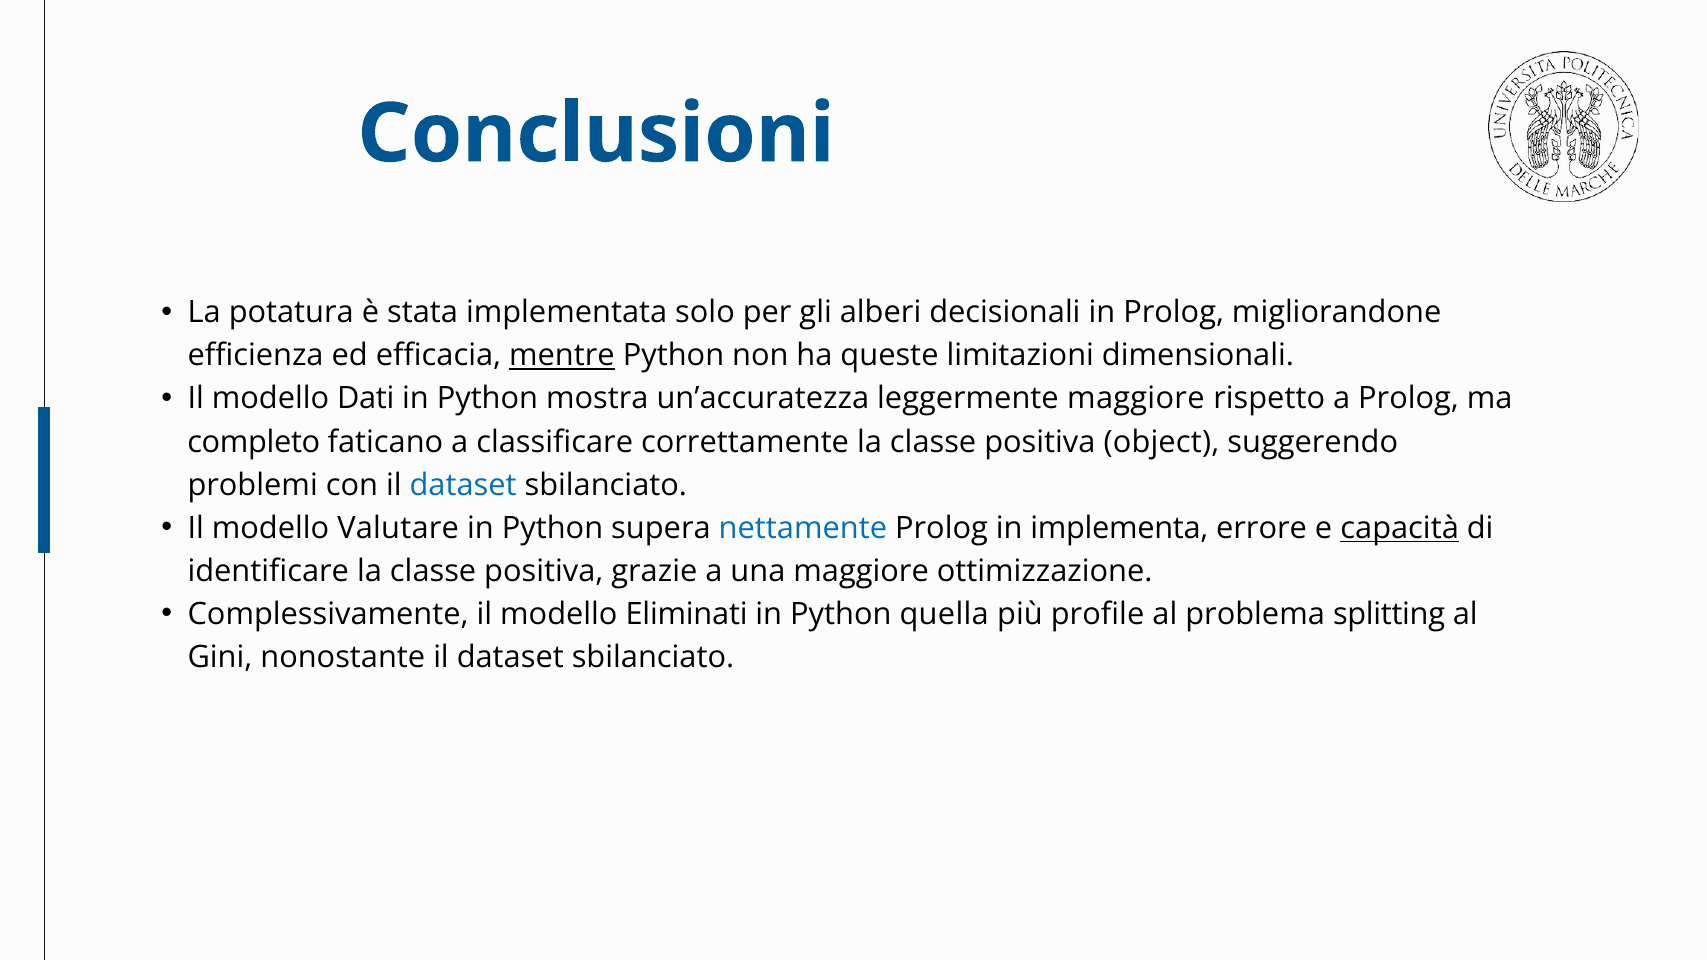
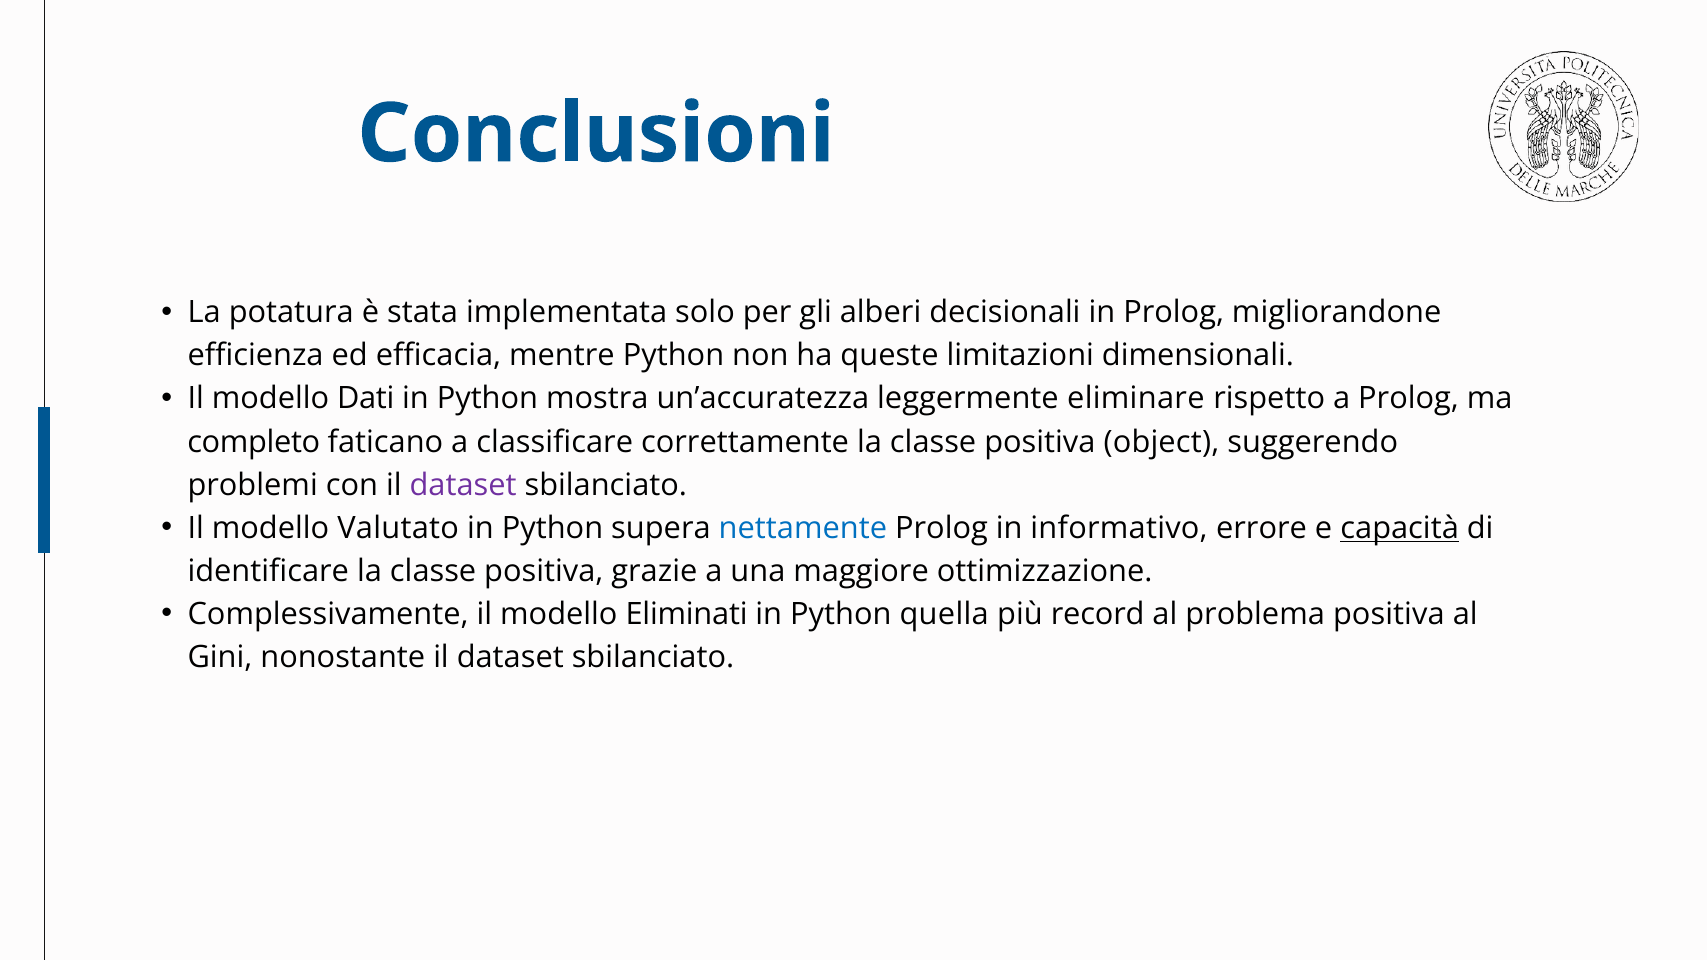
mentre underline: present -> none (562, 356)
leggermente maggiore: maggiore -> eliminare (1136, 399)
dataset colour: blue -> purple (463, 485)
Valutare: Valutare -> Valutato (398, 528)
implementa: implementa -> informativo (1119, 528)
profile: profile -> record (1098, 615)
problema splitting: splitting -> positiva (1389, 615)
